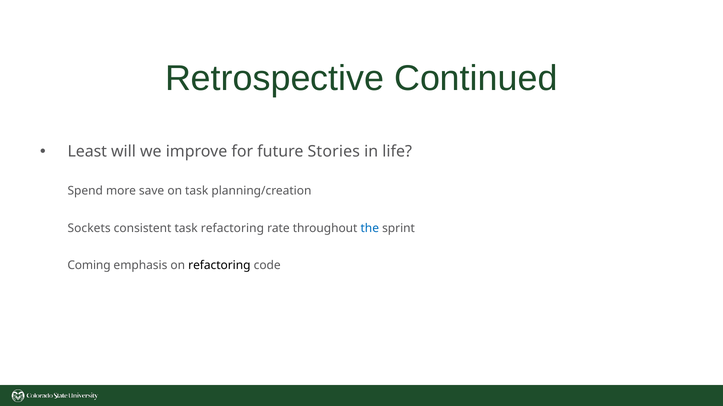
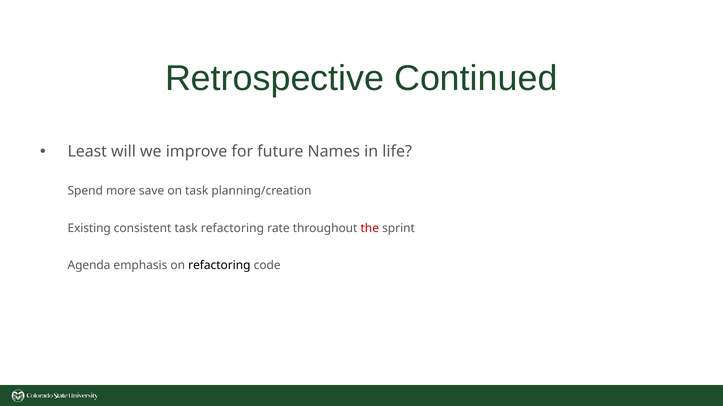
Stories: Stories -> Names (334, 152)
Sockets: Sockets -> Existing (89, 229)
the colour: blue -> red (370, 229)
Coming: Coming -> Agenda (89, 266)
